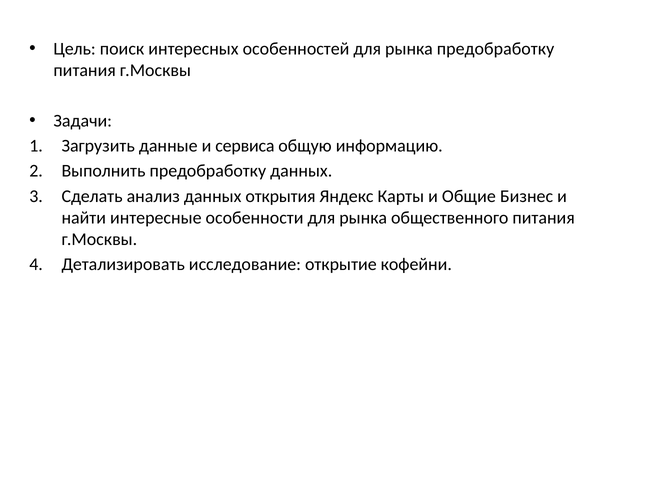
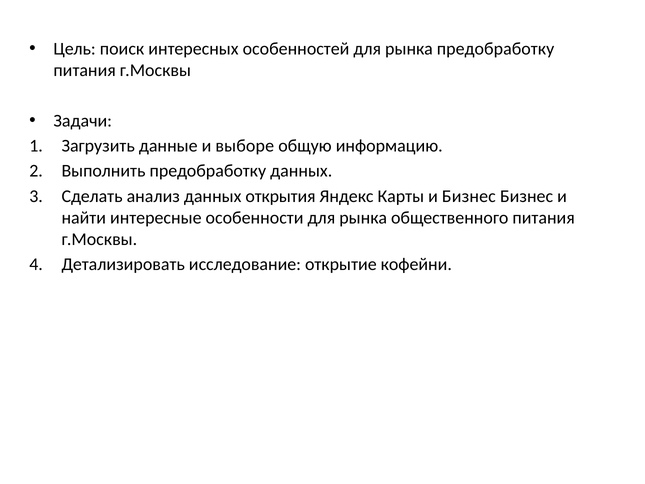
сервиса: сервиса -> выборе (245, 146)
и Общие: Общие -> Бизнес (469, 196)
